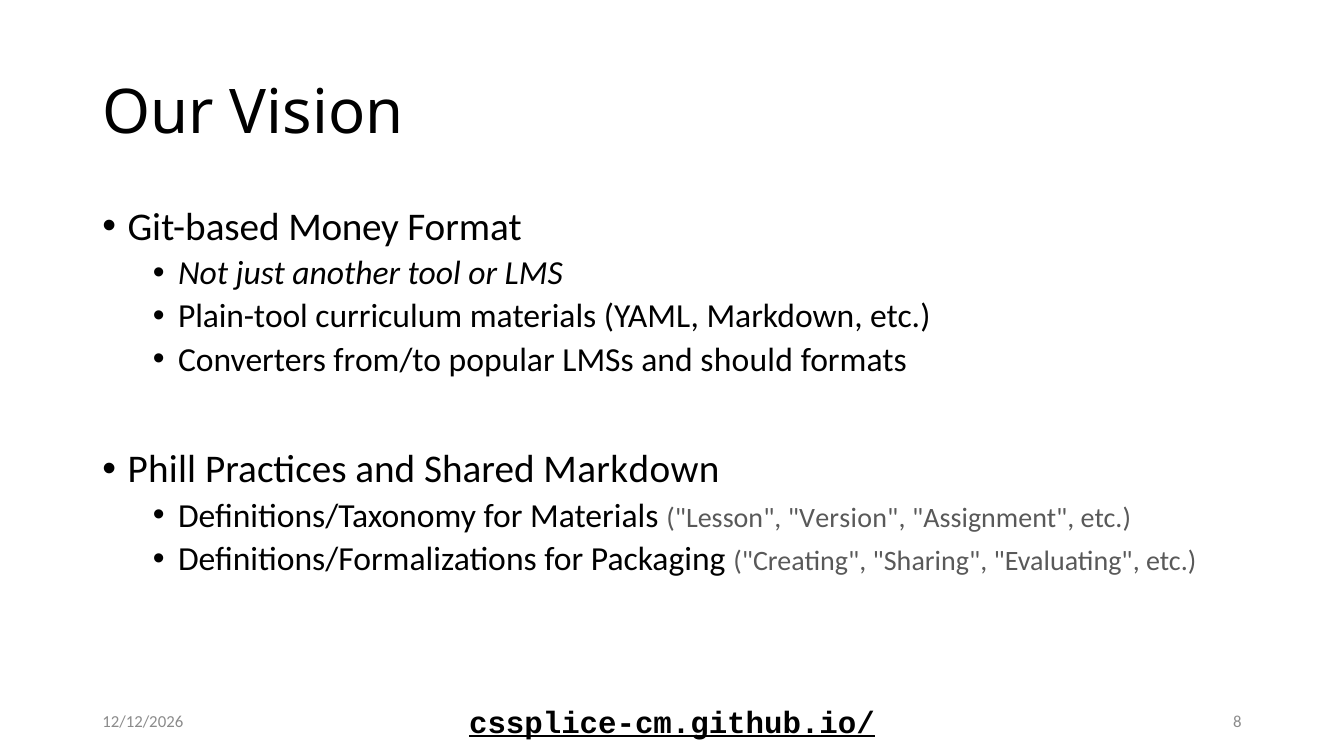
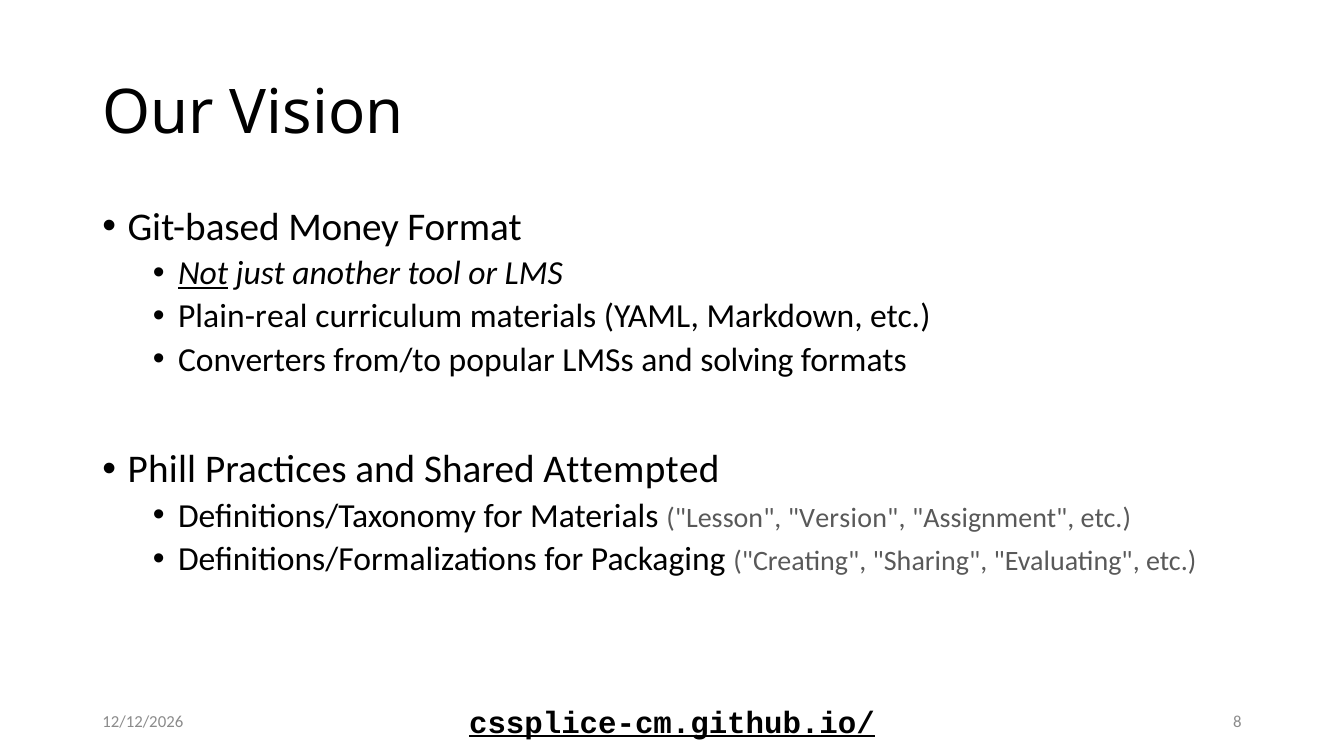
Not underline: none -> present (203, 274)
Plain-tool: Plain-tool -> Plain-real (243, 317)
should: should -> solving (747, 360)
Shared Markdown: Markdown -> Attempted (631, 470)
